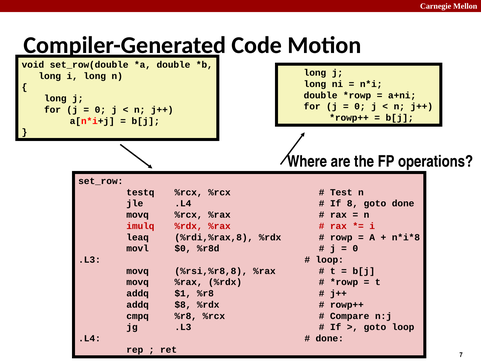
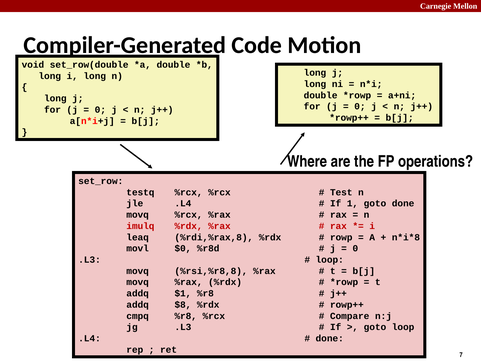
8: 8 -> 1 (353, 203)
